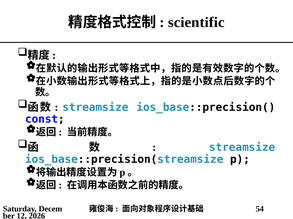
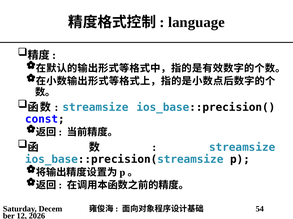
scientific: scientific -> language (196, 22)
